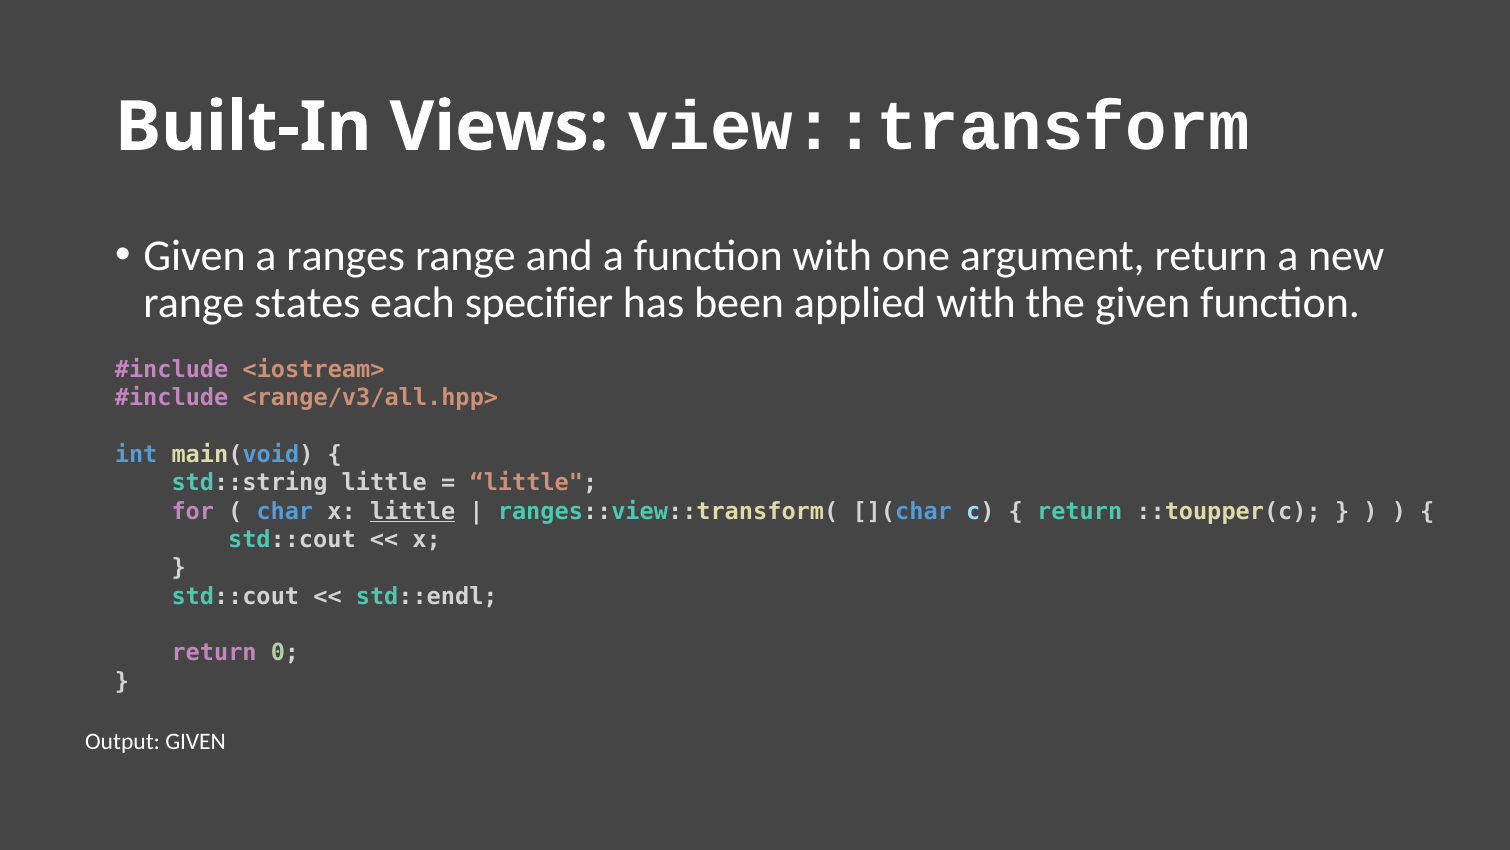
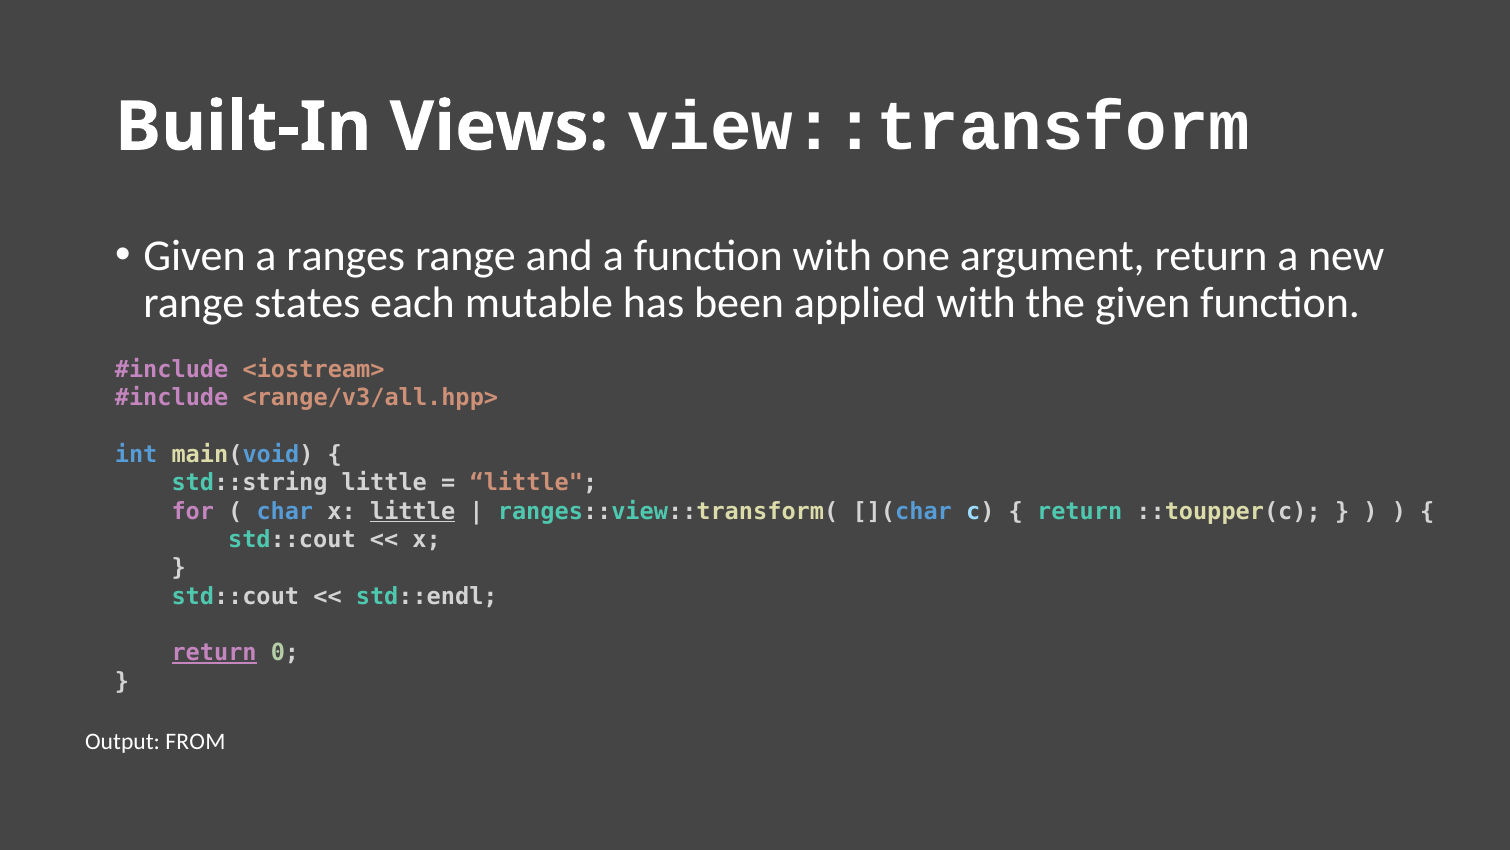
specifier: specifier -> mutable (539, 303)
return underline: none -> present (214, 652)
Output GIVEN: GIVEN -> FROM (195, 741)
